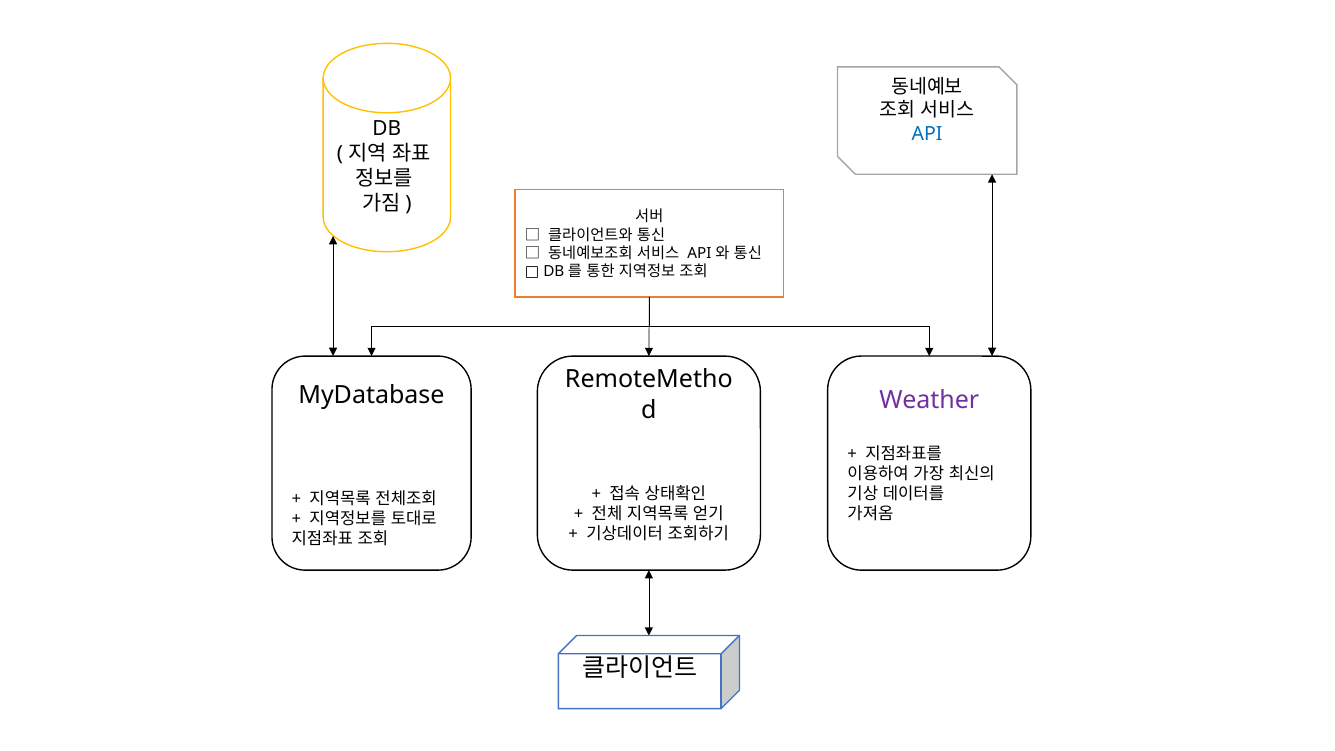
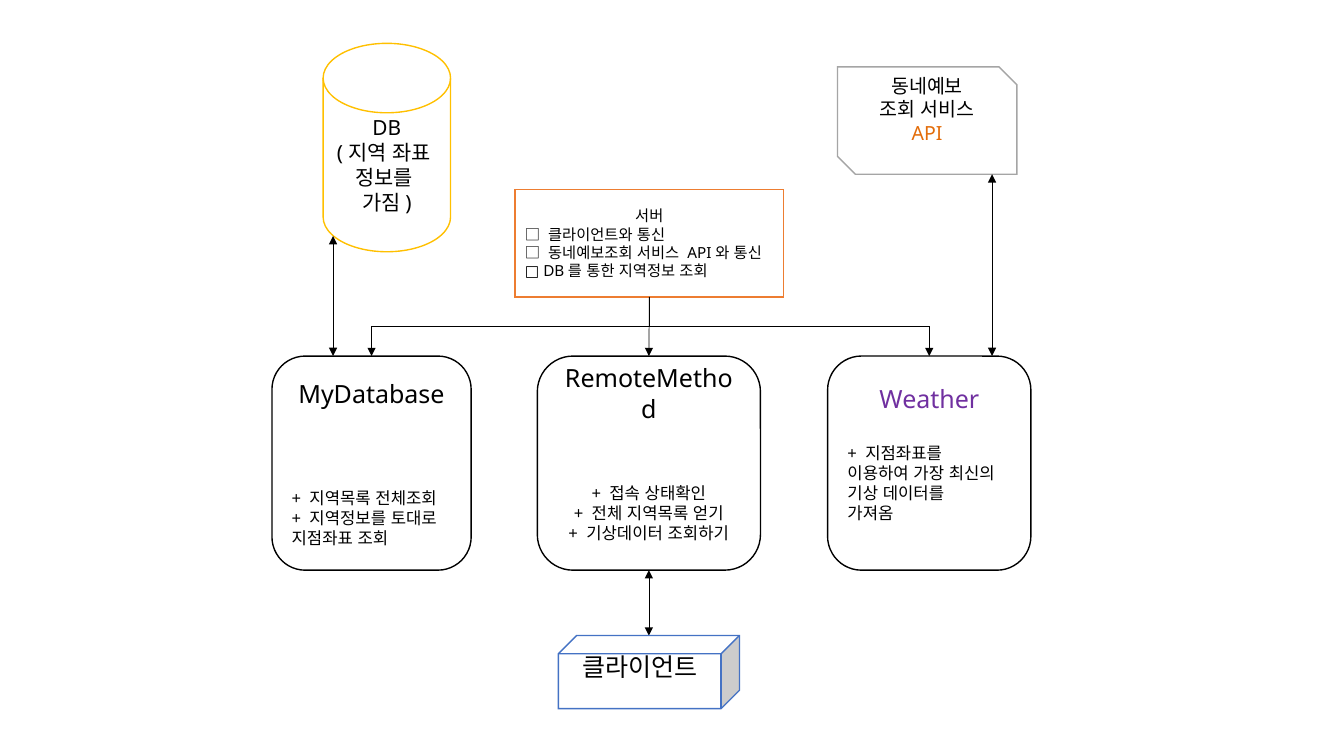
API colour: blue -> orange (927, 134)
